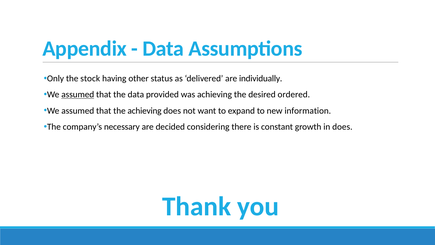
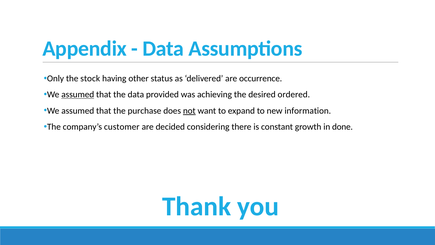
individually: individually -> occurrence (261, 78)
the achieving: achieving -> purchase (145, 111)
not underline: none -> present (189, 111)
necessary: necessary -> customer (122, 127)
in does: does -> done (342, 127)
